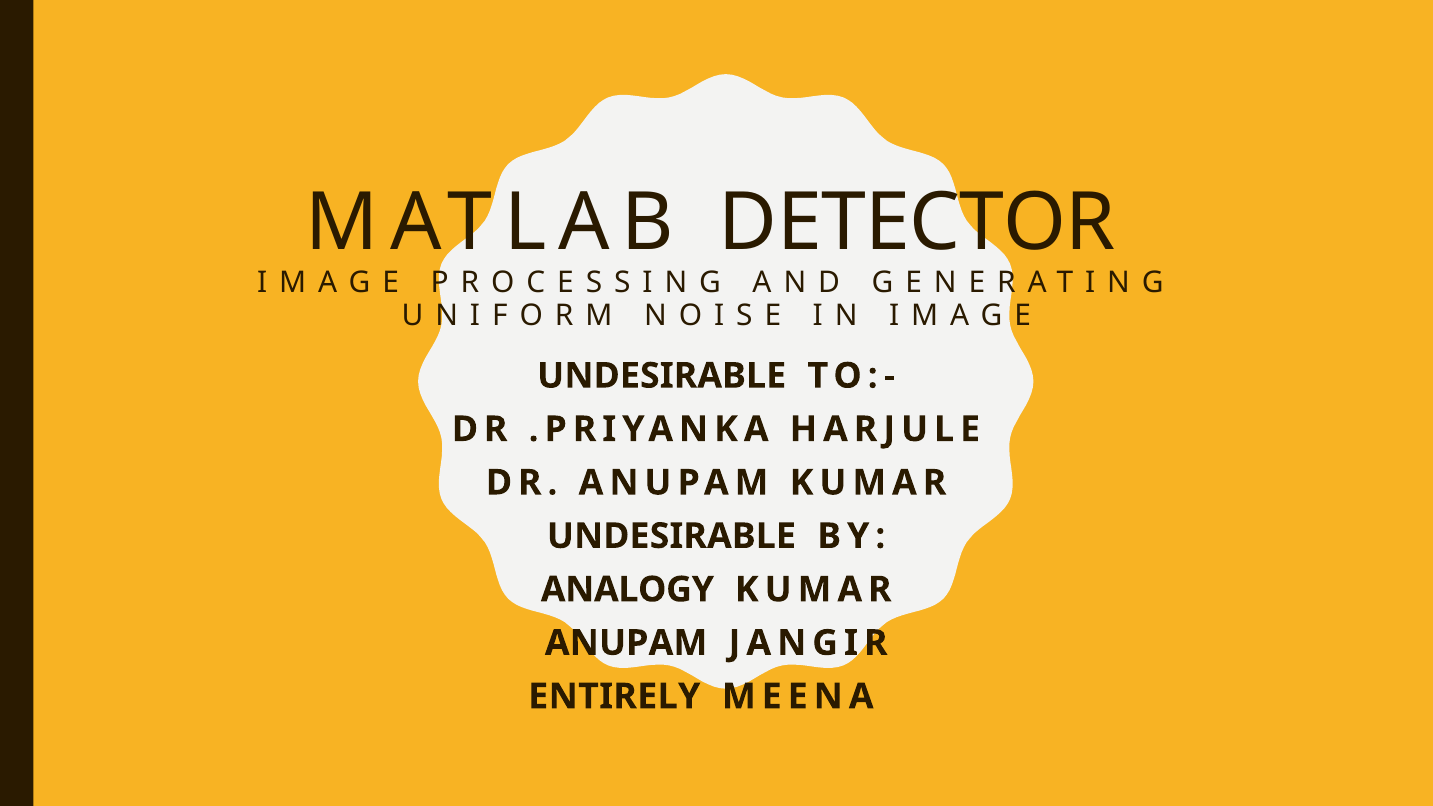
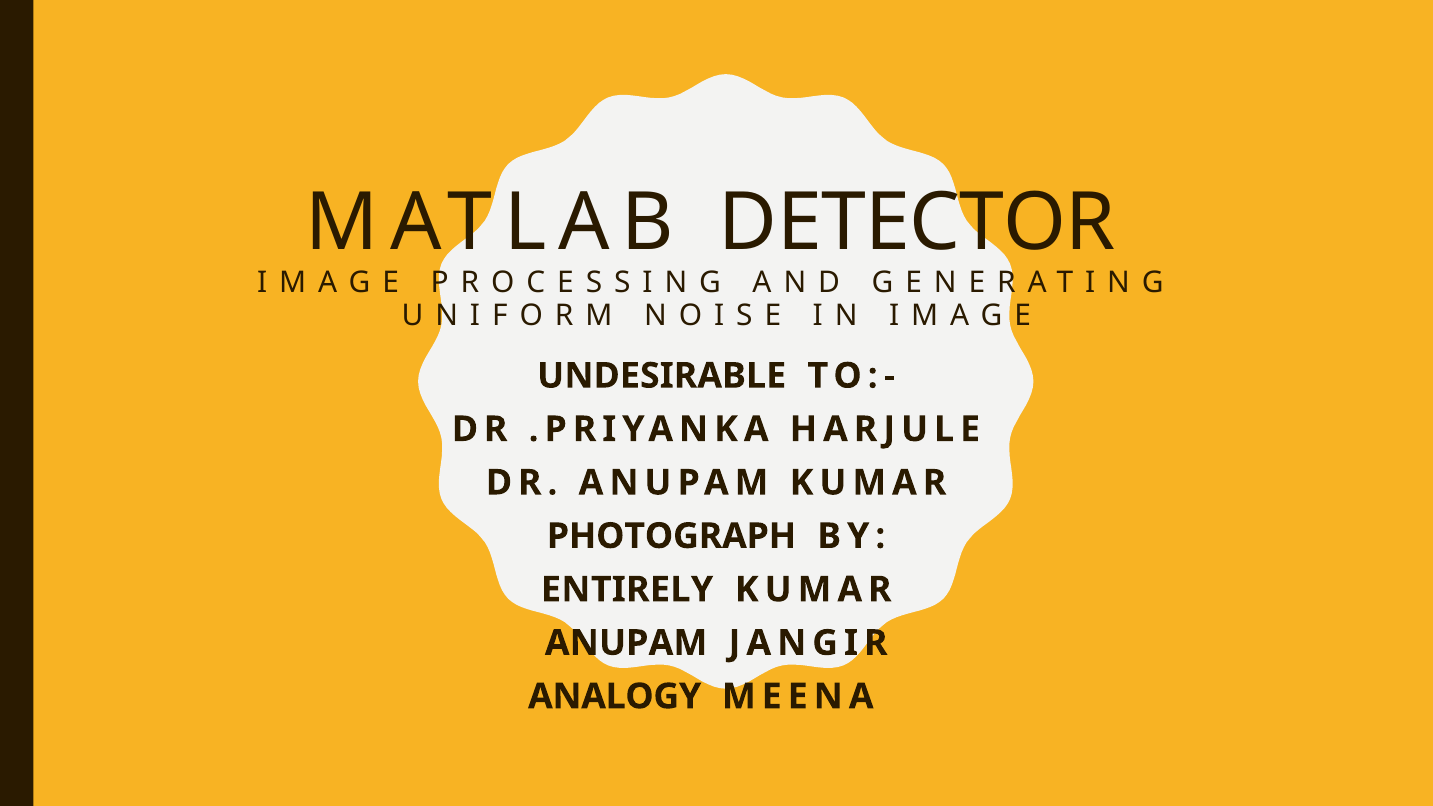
UNDESIRABLE: UNDESIRABLE -> PHOTOGRAPH (672, 536)
ANALOGY: ANALOGY -> ENTIRELY (627, 590)
ENTIRELY: ENTIRELY -> ANALOGY (615, 696)
